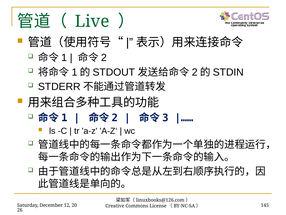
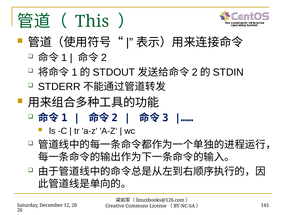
Live: Live -> This (92, 21)
